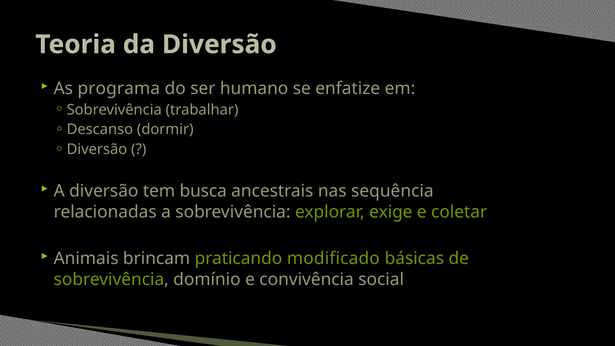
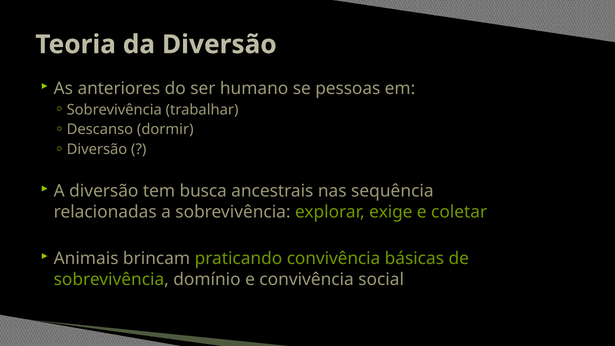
programa: programa -> anteriores (119, 89)
enfatize: enfatize -> pessoas (348, 89)
praticando modificado: modificado -> convivência (334, 259)
